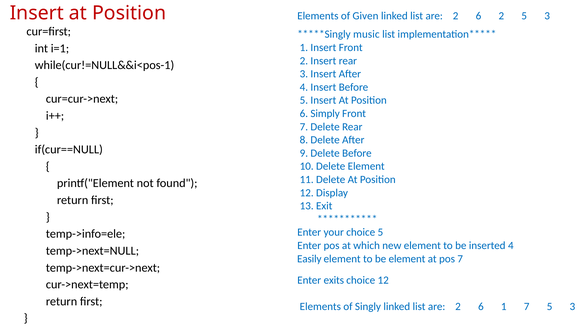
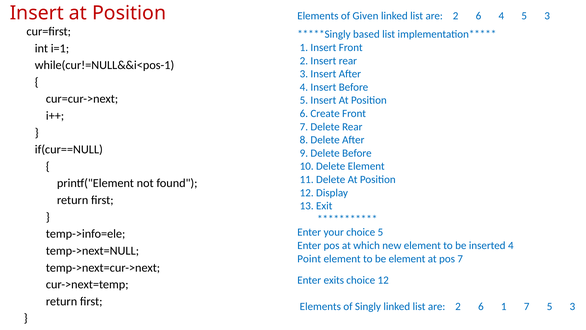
6 2: 2 -> 4 (501, 16)
music: music -> based (366, 34)
Simply: Simply -> Create (325, 113)
Easily: Easily -> Point (309, 258)
